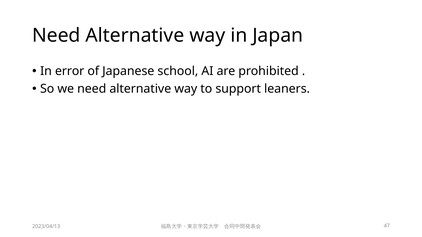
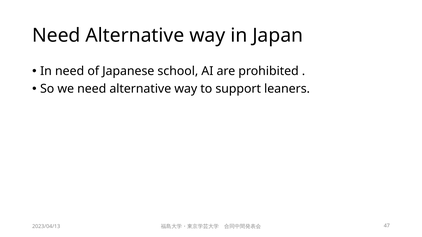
In error: error -> need (70, 71)
